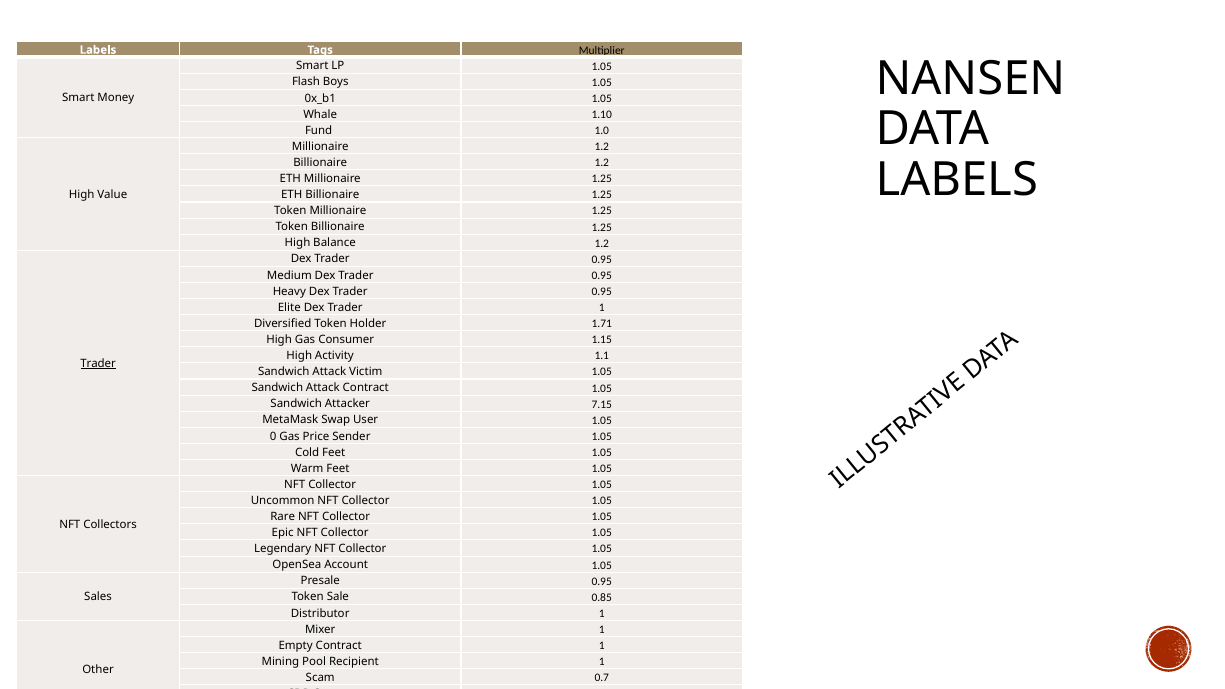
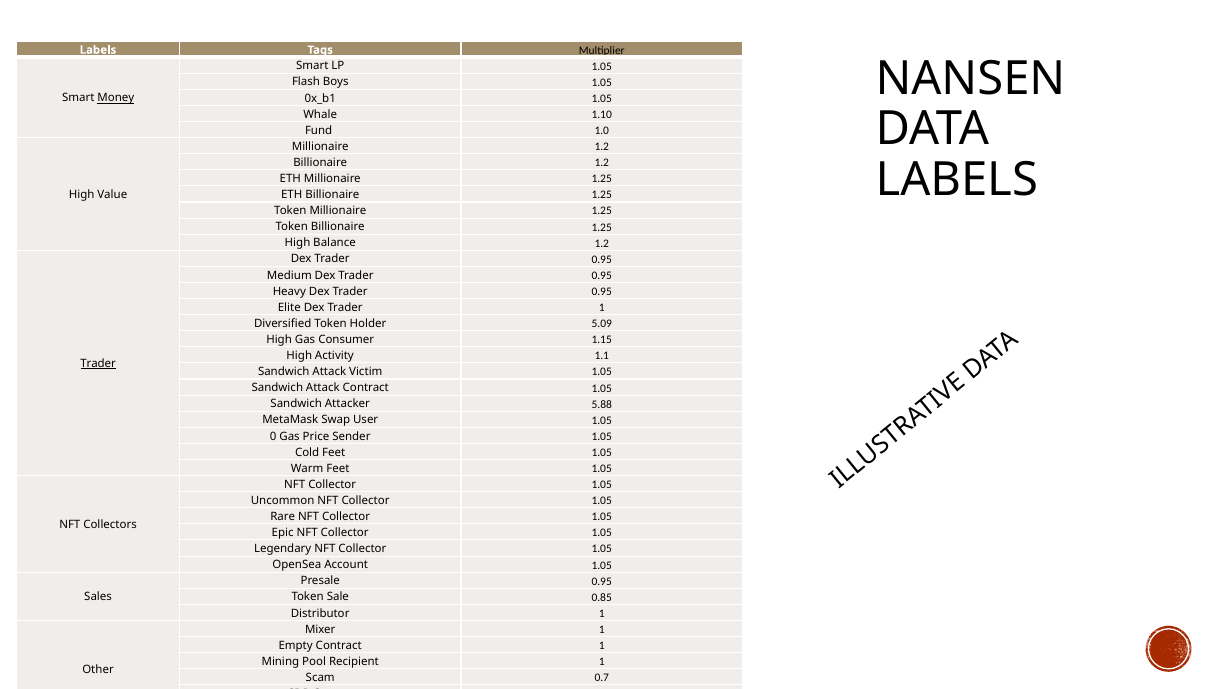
Money underline: none -> present (116, 98)
1.71: 1.71 -> 5.09 (602, 324)
7.15: 7.15 -> 5.88 (602, 404)
